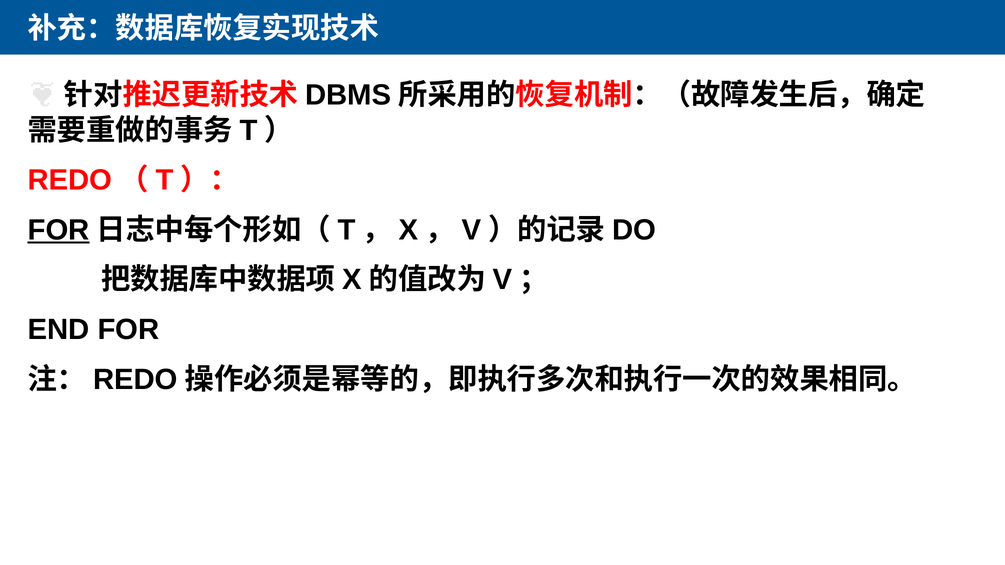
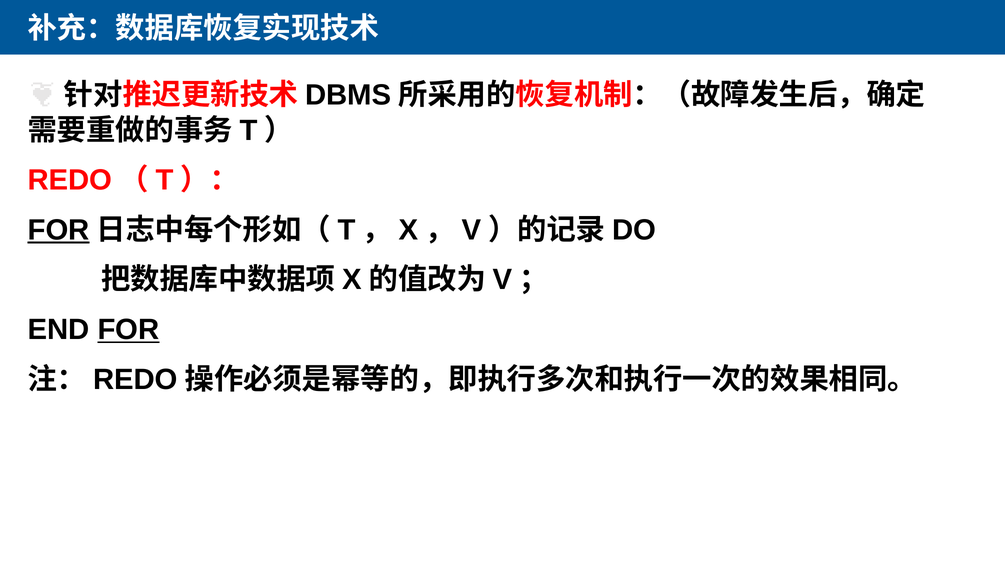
FOR underline: none -> present (128, 330)
